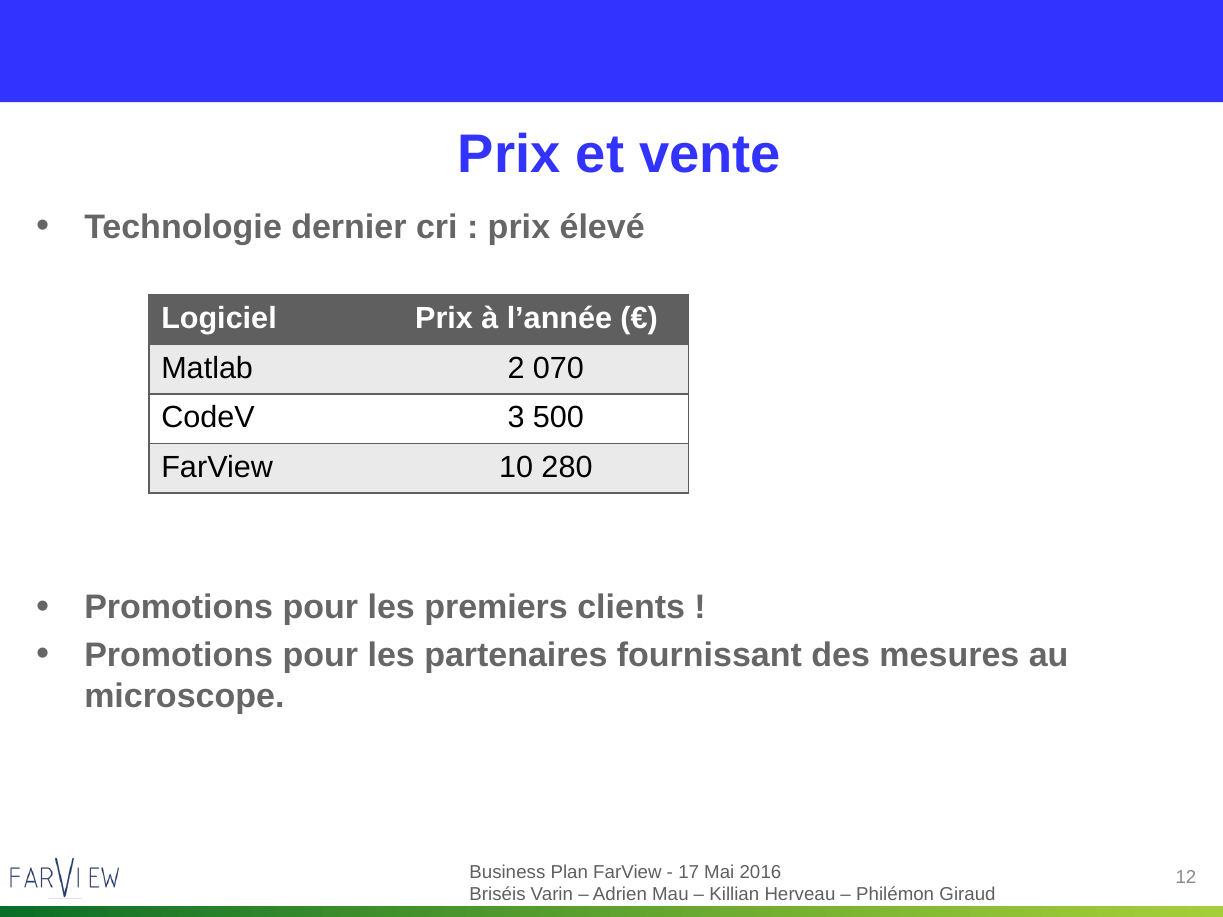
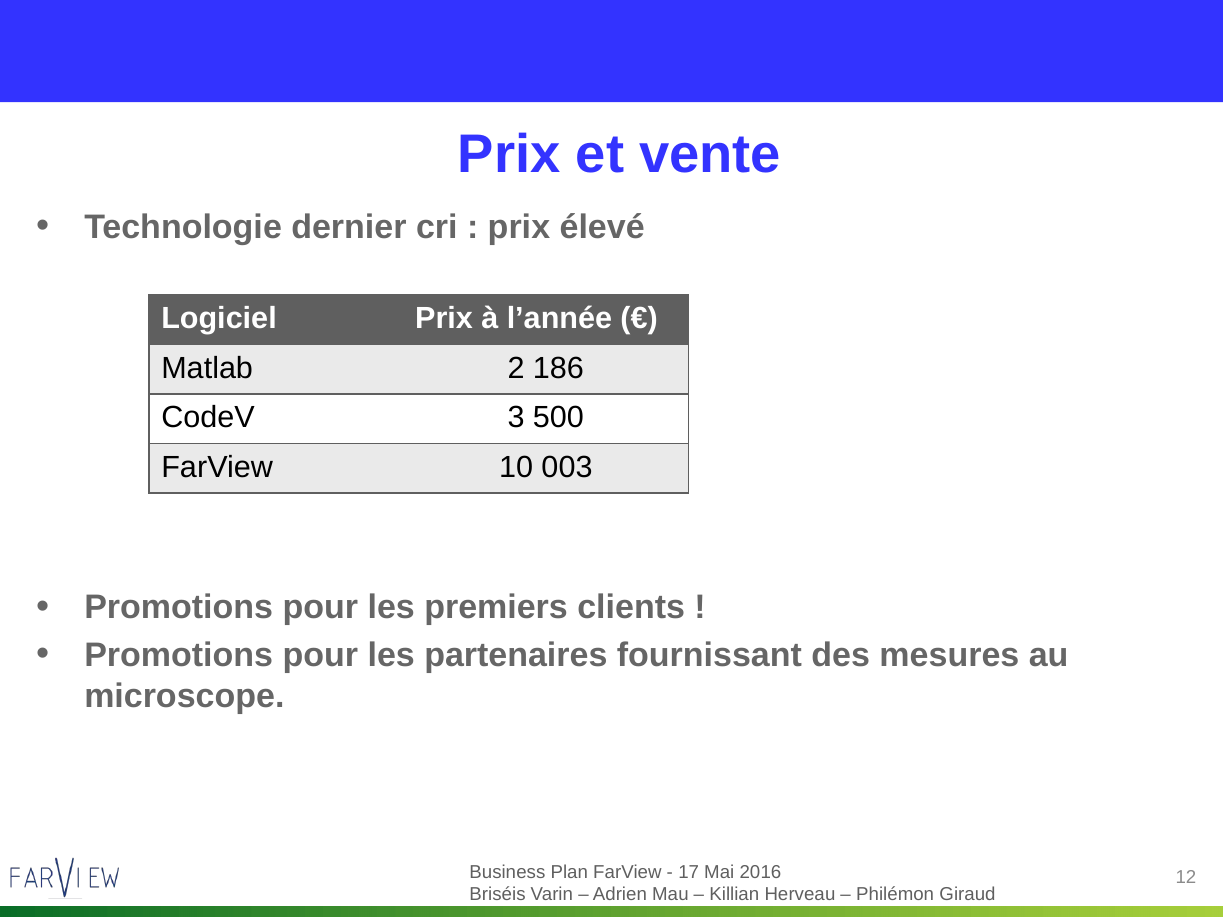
070: 070 -> 186 (558, 368)
280: 280 -> 003 (567, 467)
